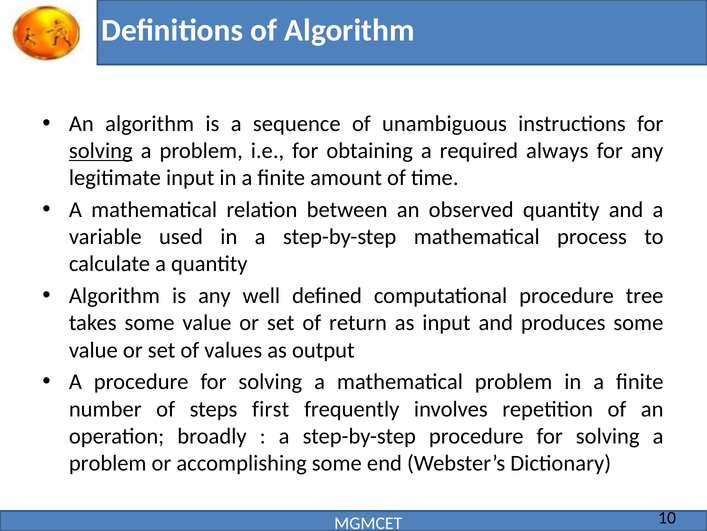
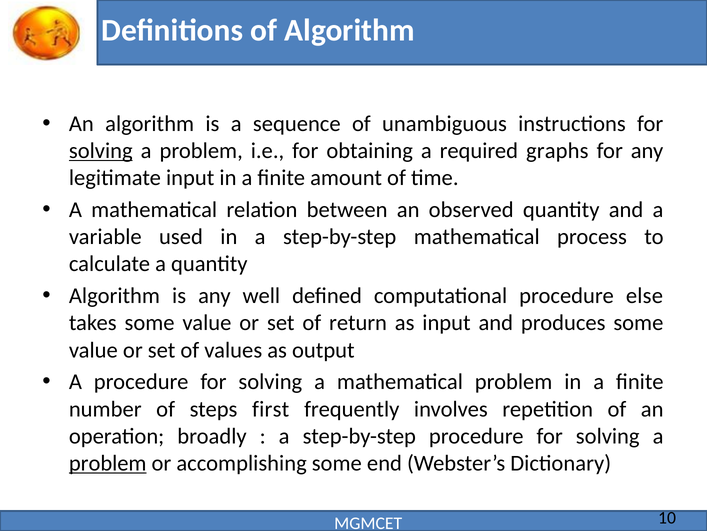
always: always -> graphs (557, 151)
tree: tree -> else (644, 295)
problem underline: none -> present (108, 463)
